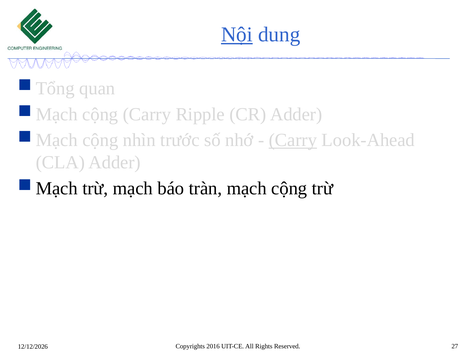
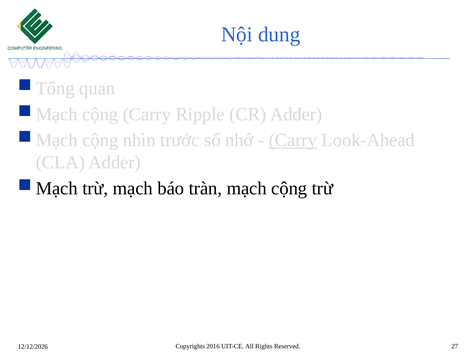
Nội underline: present -> none (237, 34)
